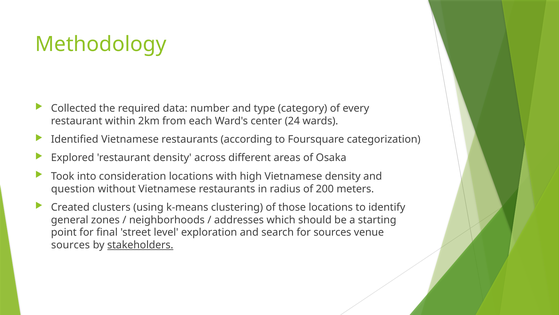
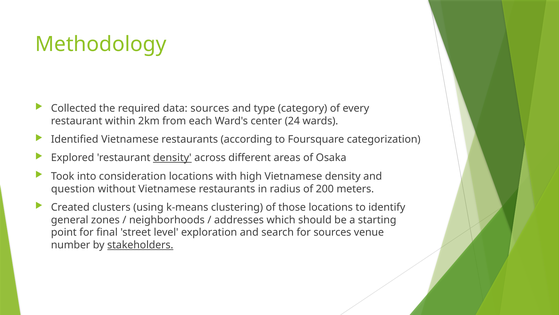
data number: number -> sources (210, 108)
density underline: none -> present (172, 158)
sources: sources -> number (71, 245)
